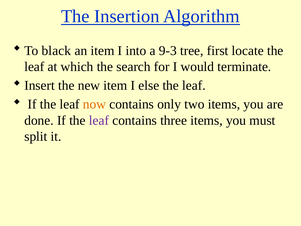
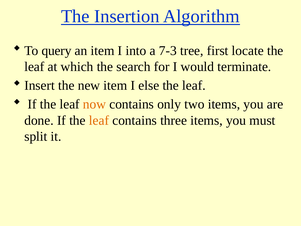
black: black -> query (57, 51)
9-3: 9-3 -> 7-3 (168, 51)
leaf colour: purple -> orange (99, 120)
